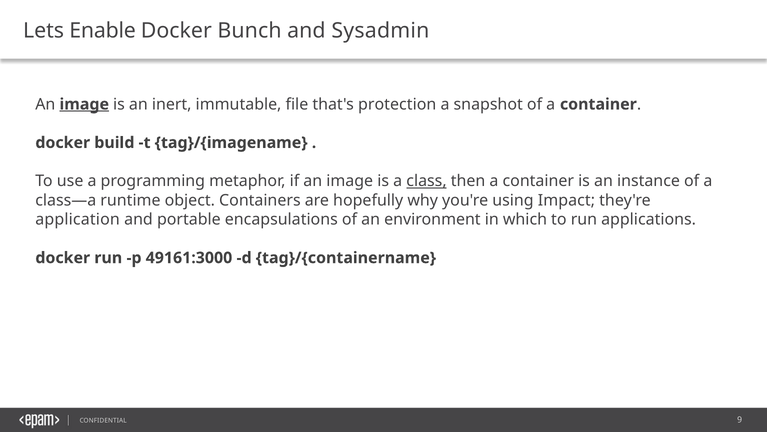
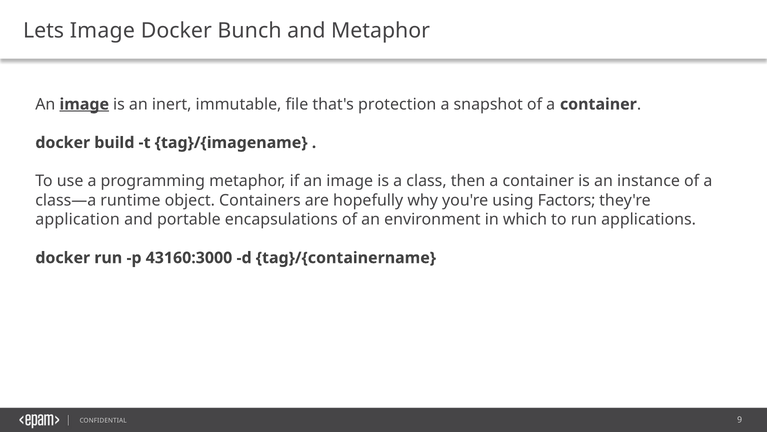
Lets Enable: Enable -> Image (102, 31)
and Sysadmin: Sysadmin -> Metaphor (380, 31)
class underline: present -> none (427, 181)
Impact: Impact -> Factors (567, 200)
49161:3000: 49161:3000 -> 43160:3000 (189, 258)
